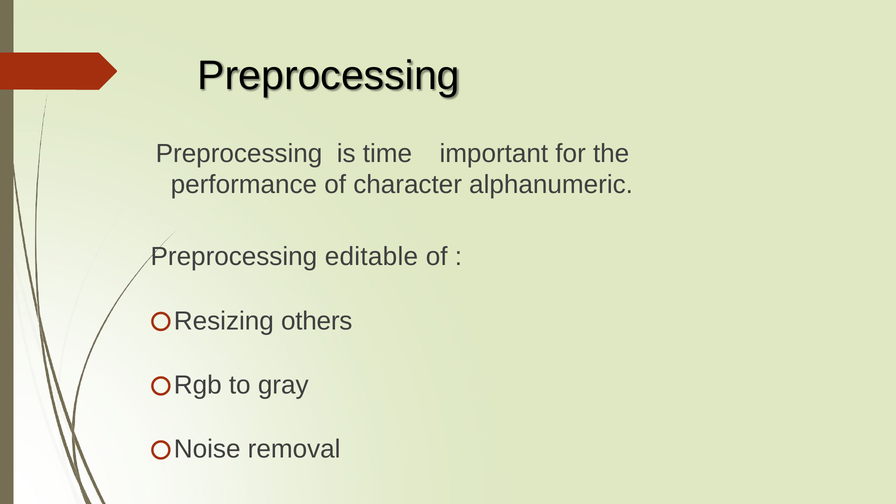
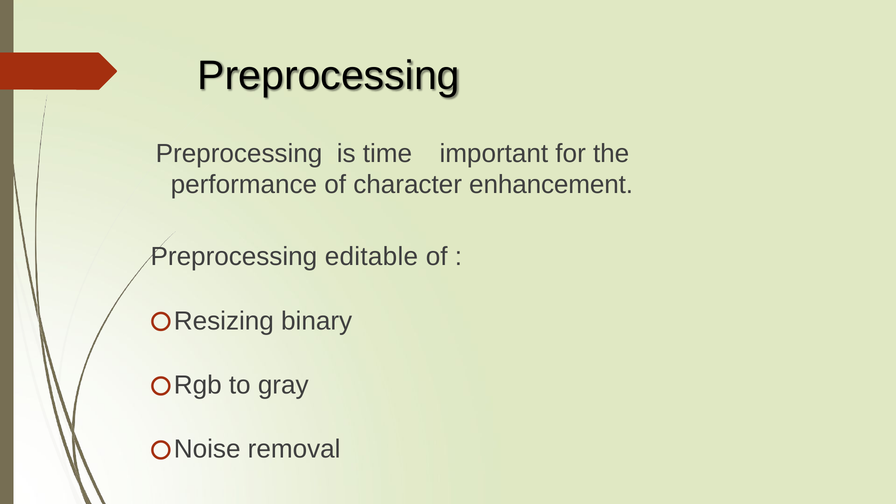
alphanumeric: alphanumeric -> enhancement (551, 185)
others: others -> binary (317, 321)
